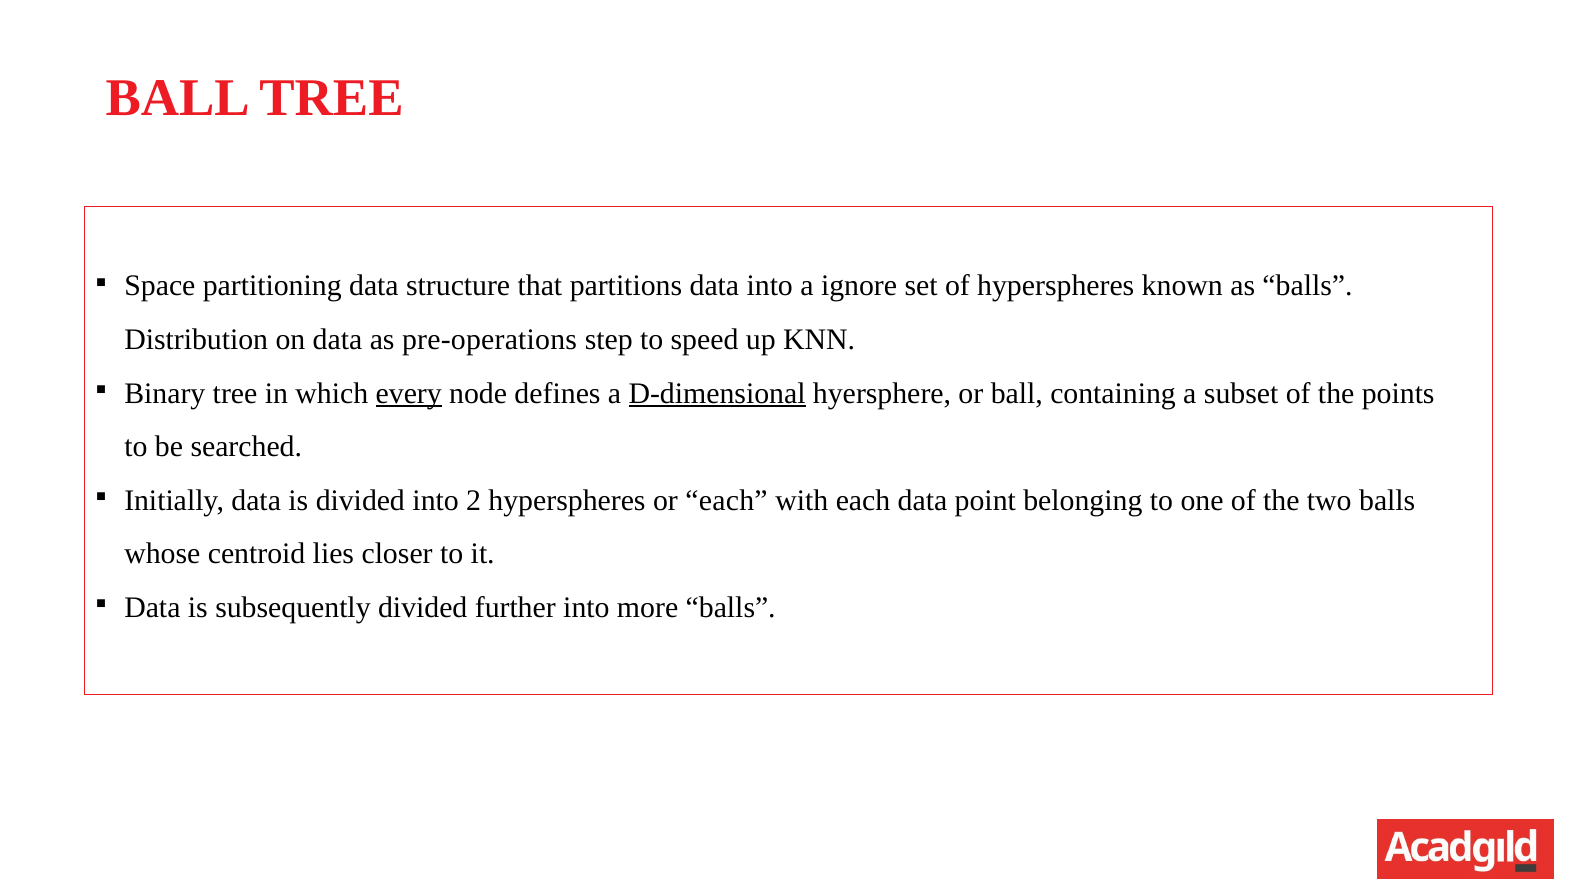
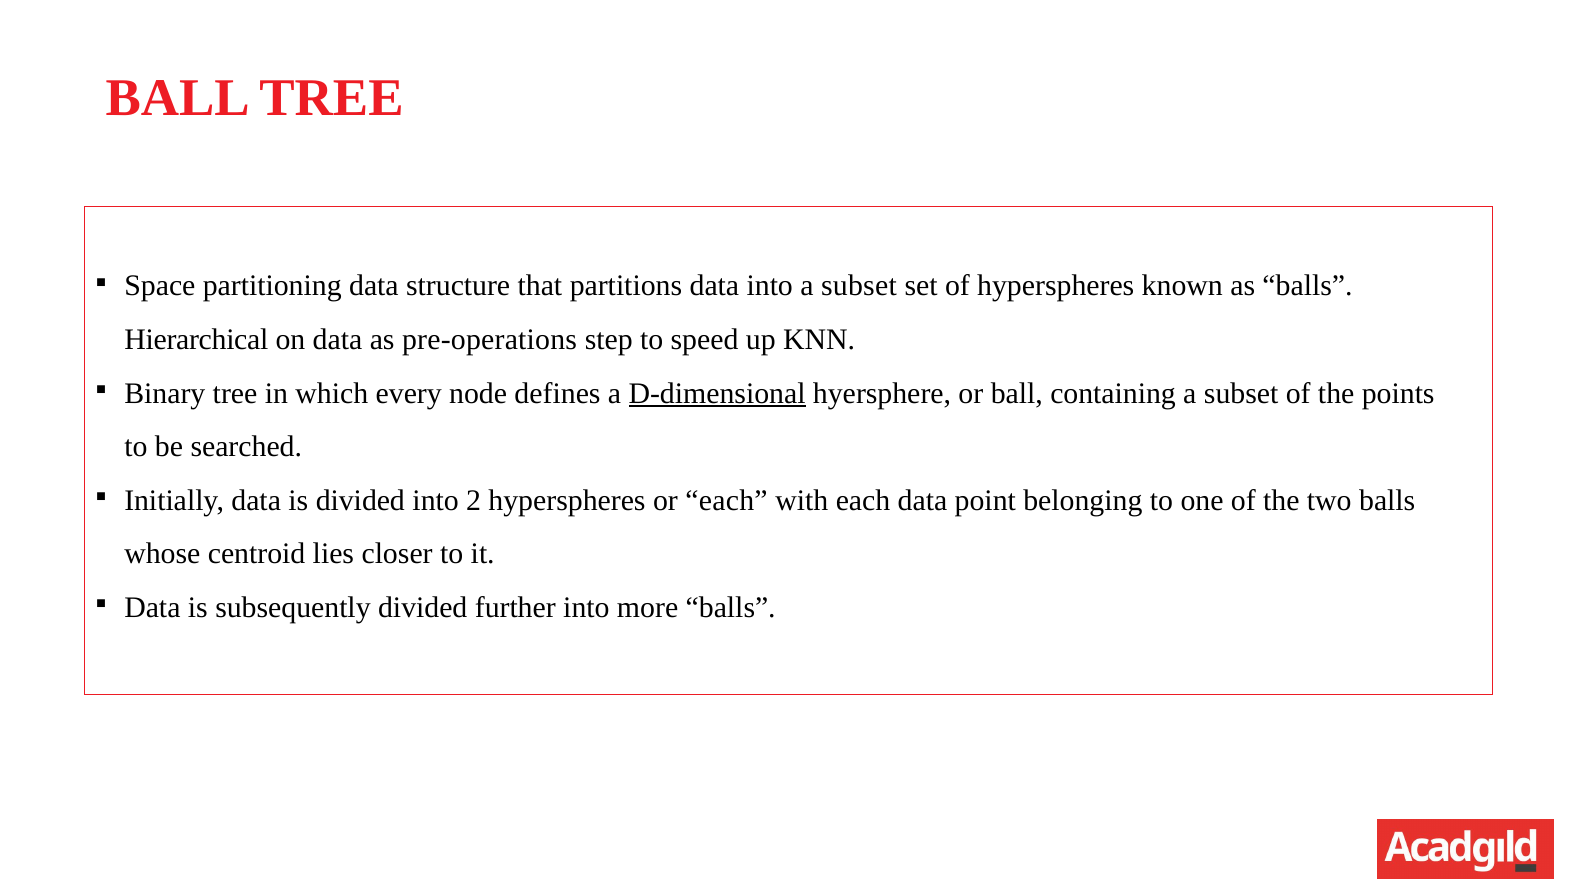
into a ignore: ignore -> subset (859, 286)
Distribution: Distribution -> Hierarchical (196, 340)
every underline: present -> none (409, 393)
